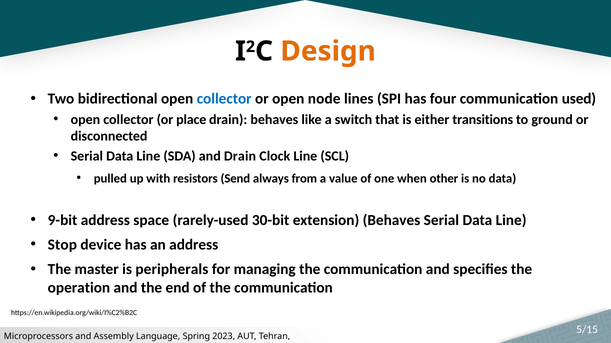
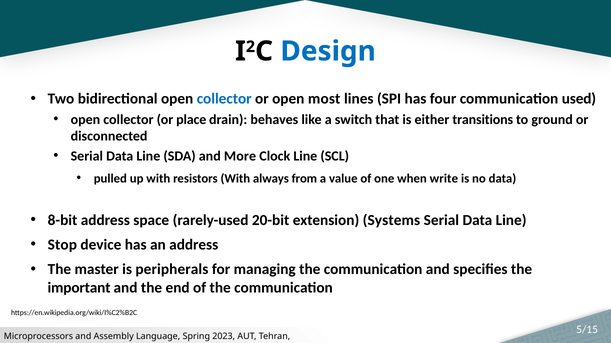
Design colour: orange -> blue (328, 51)
node: node -> most (324, 99)
and Drain: Drain -> More (240, 156)
resistors Send: Send -> With (235, 179)
other: other -> write (444, 179)
9-bit: 9-bit -> 8-bit (63, 221)
30-bit: 30-bit -> 20-bit (271, 221)
extension Behaves: Behaves -> Systems (391, 221)
operation: operation -> important (79, 288)
